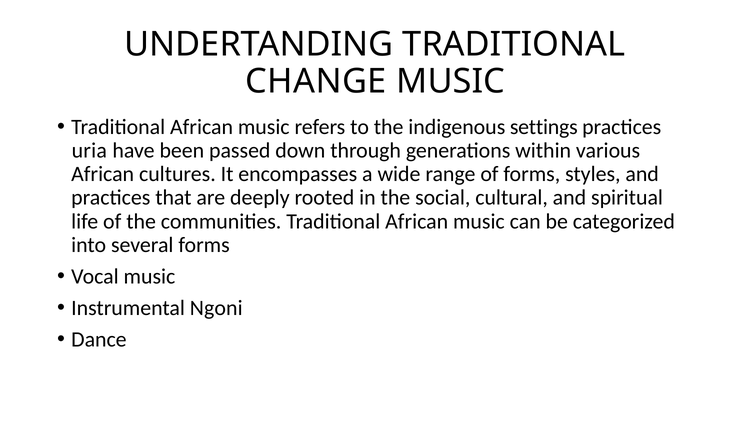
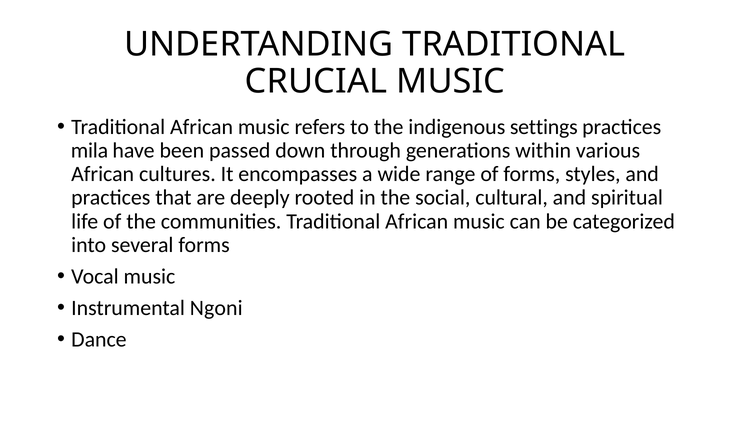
CHANGE: CHANGE -> CRUCIAL (316, 82)
uria: uria -> mila (89, 150)
